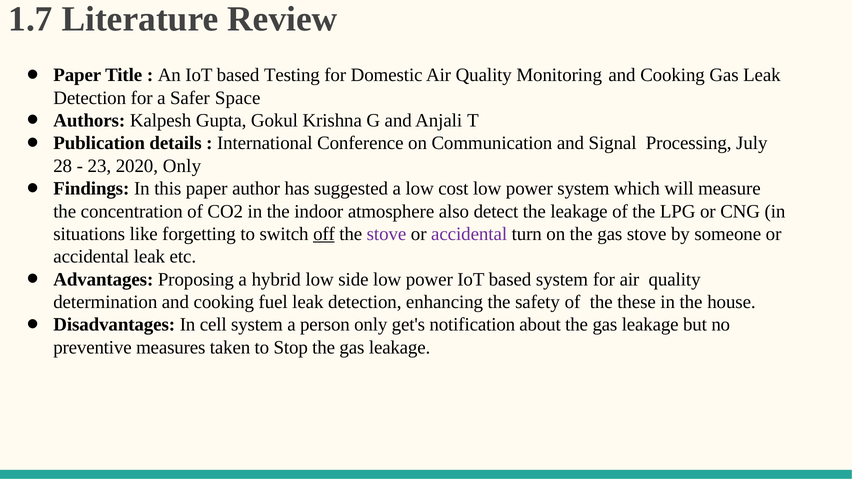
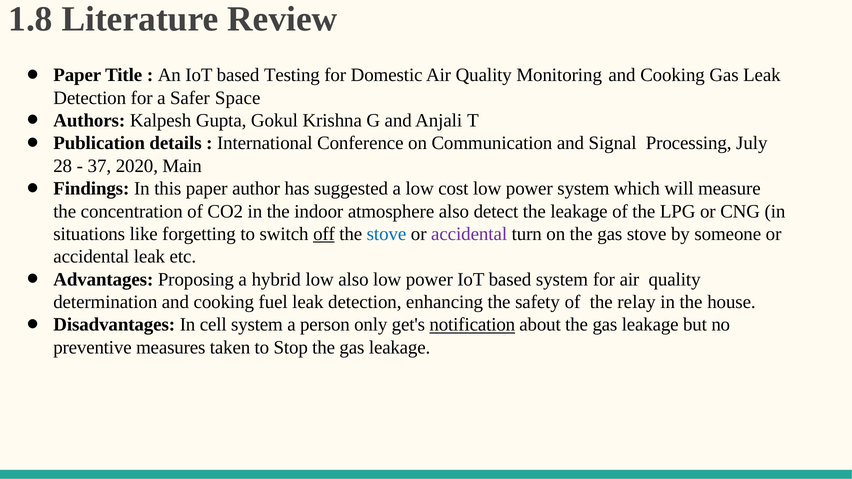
1.7: 1.7 -> 1.8 (31, 19)
23: 23 -> 37 (99, 166)
2020 Only: Only -> Main (182, 166)
stove colour: purple -> blue (387, 234)
low side: side -> also (353, 280)
these: these -> relay (636, 302)
notification underline: none -> present (472, 325)
